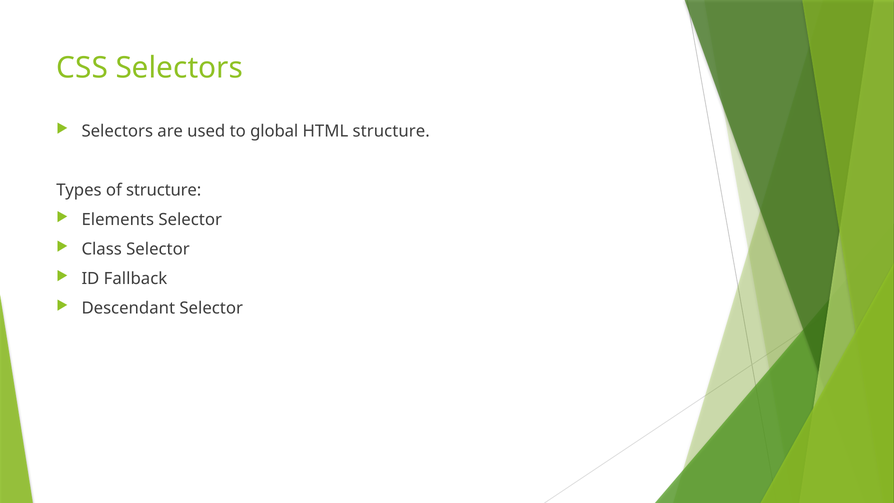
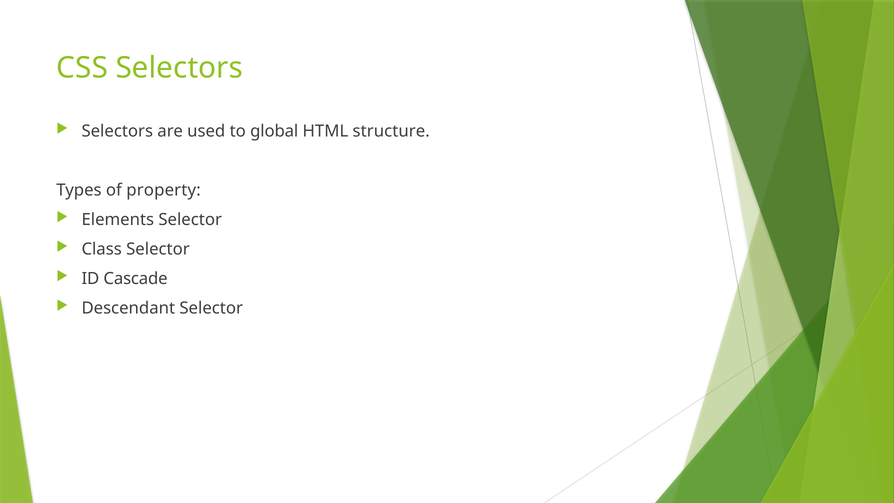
of structure: structure -> property (164, 190)
Fallback: Fallback -> Cascade (136, 279)
